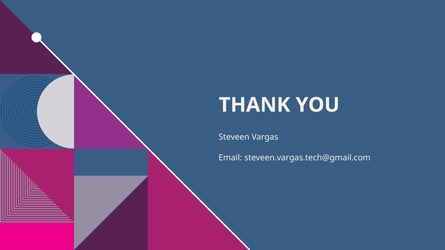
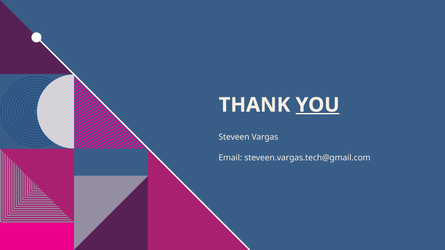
YOU underline: none -> present (318, 105)
